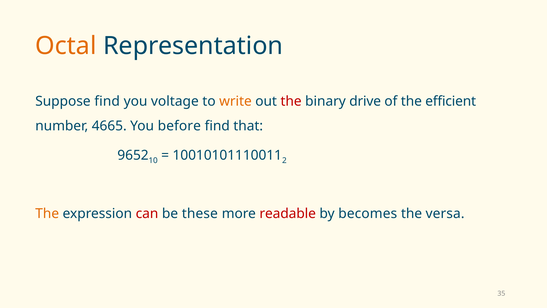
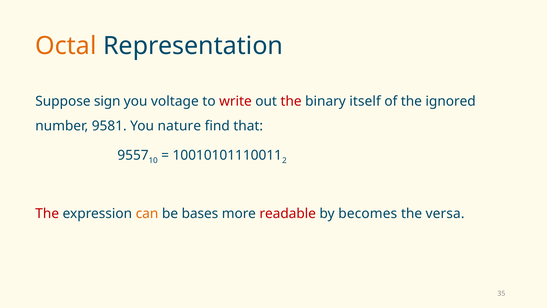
Suppose find: find -> sign (107, 101)
write colour: orange -> red (235, 101)
drive: drive -> itself (365, 101)
efficient: efficient -> ignored (451, 101)
4665: 4665 -> 9581 (109, 126)
before: before -> nature (179, 126)
9652: 9652 -> 9557 (133, 155)
The colour: orange -> red (47, 213)
can colour: red -> orange (147, 213)
these: these -> bases (200, 213)
